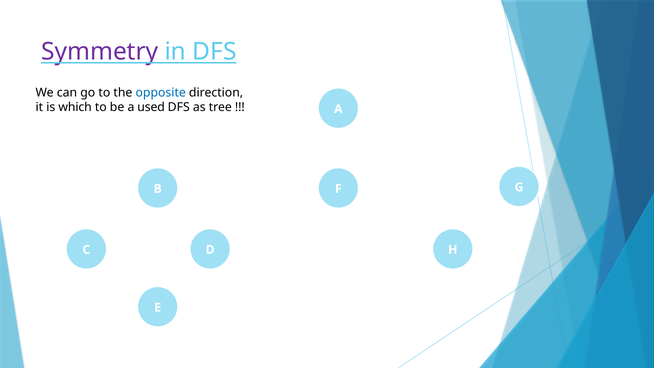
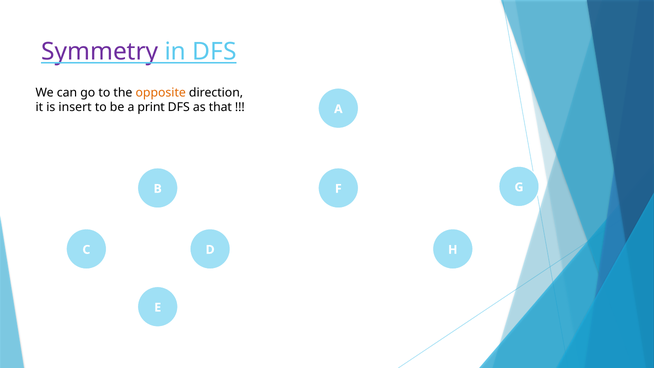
opposite colour: blue -> orange (161, 93)
which: which -> insert (75, 107)
used: used -> print (151, 107)
tree: tree -> that (220, 107)
